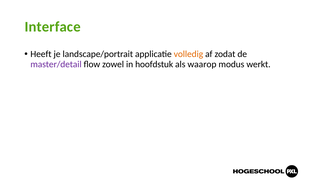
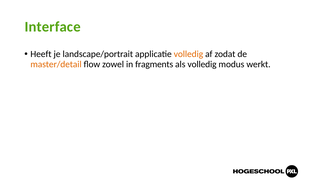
master/detail colour: purple -> orange (56, 64)
hoofdstuk: hoofdstuk -> fragments (154, 64)
als waarop: waarop -> volledig (202, 64)
